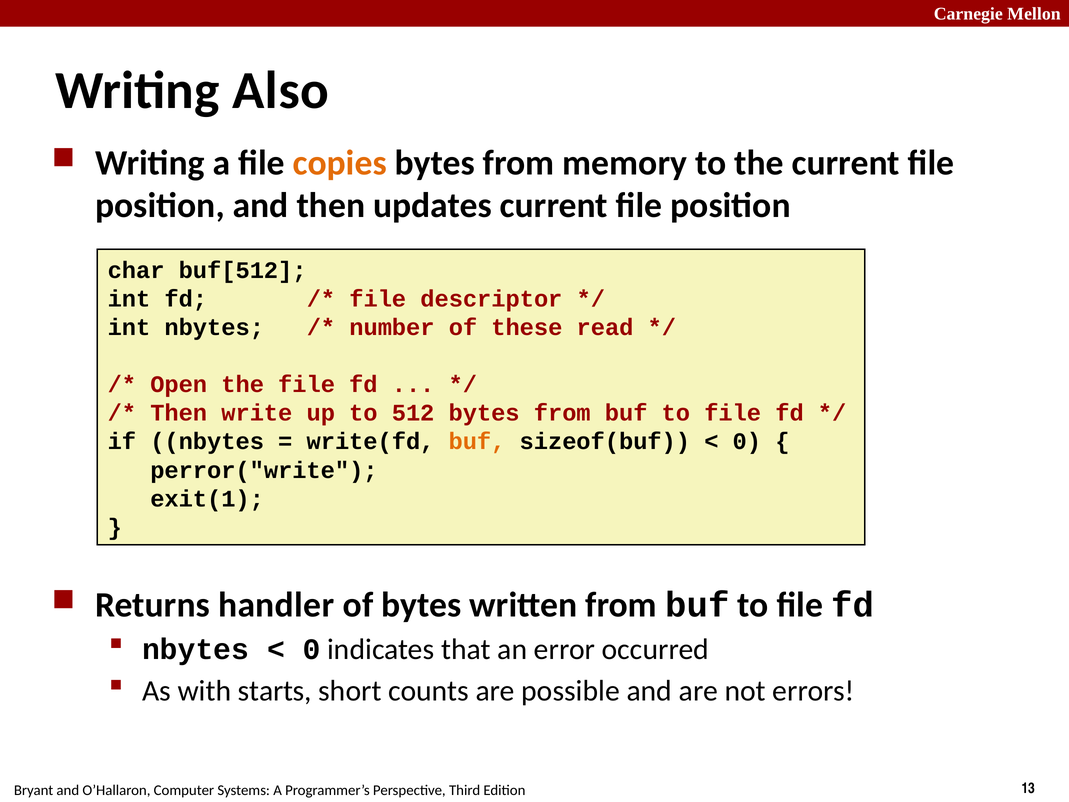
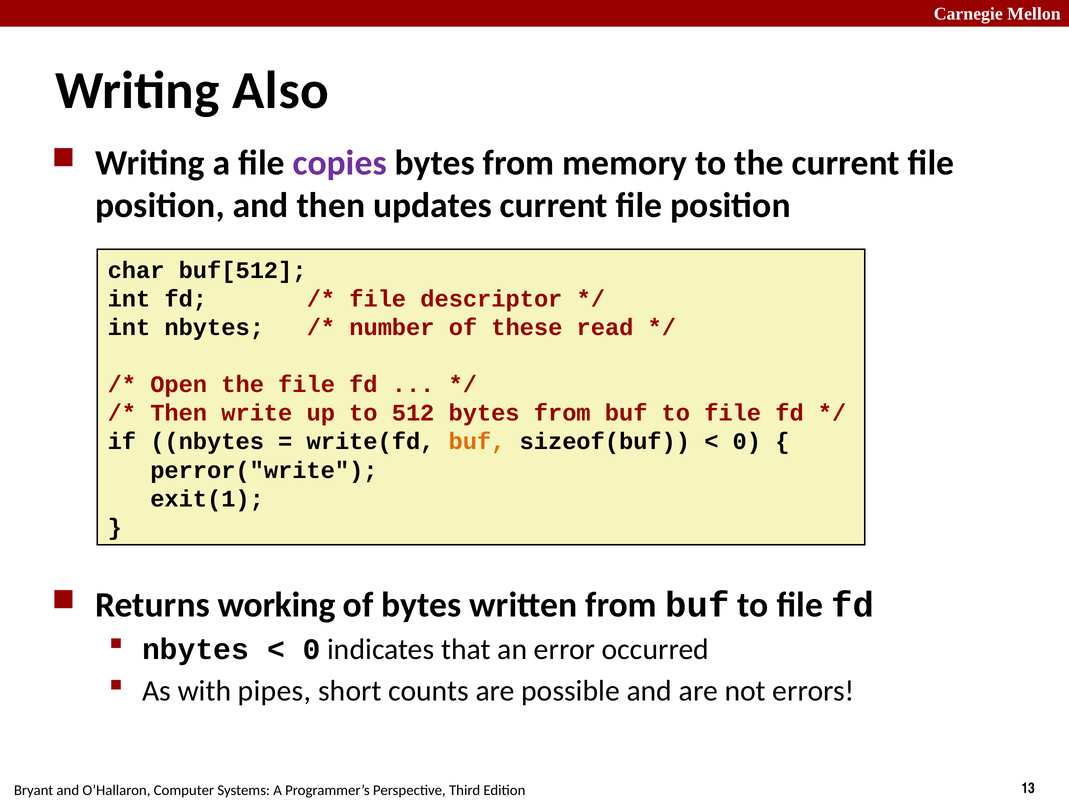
copies colour: orange -> purple (340, 163)
handler: handler -> working (277, 605)
starts: starts -> pipes (275, 691)
